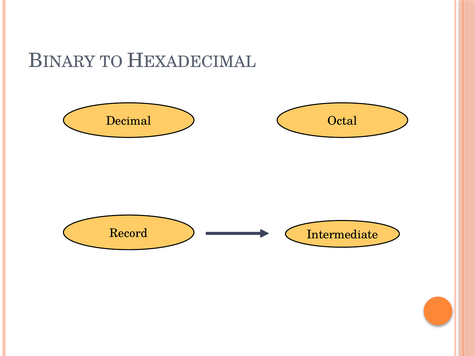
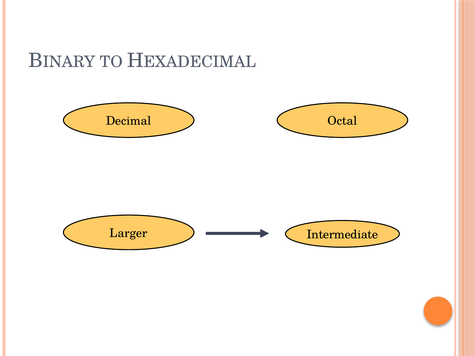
Record: Record -> Larger (129, 233)
